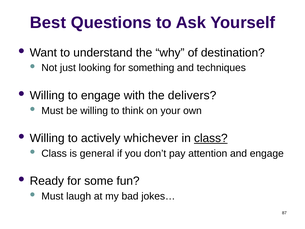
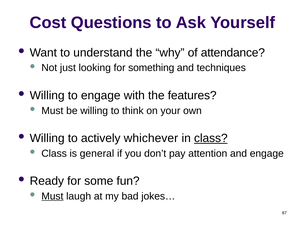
Best: Best -> Cost (48, 23)
destination: destination -> attendance (233, 53)
delivers: delivers -> features (192, 95)
Must underline: none -> present (52, 196)
